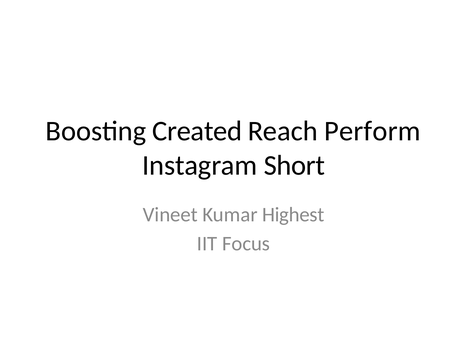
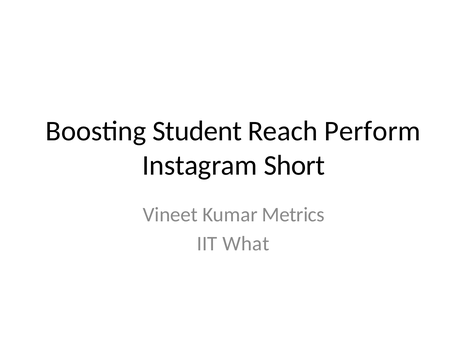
Created: Created -> Student (197, 131)
Highest: Highest -> Metrics (293, 215)
Focus: Focus -> What (246, 244)
